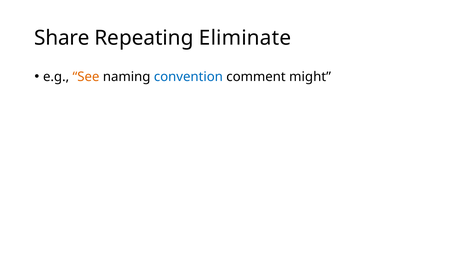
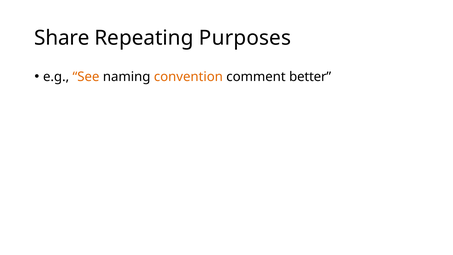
Eliminate: Eliminate -> Purposes (245, 38)
convention colour: blue -> orange (188, 77)
might: might -> better (310, 77)
